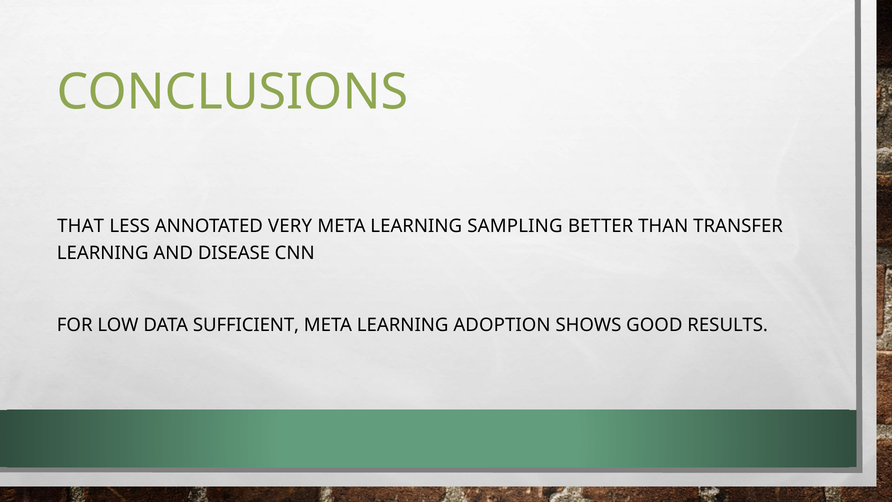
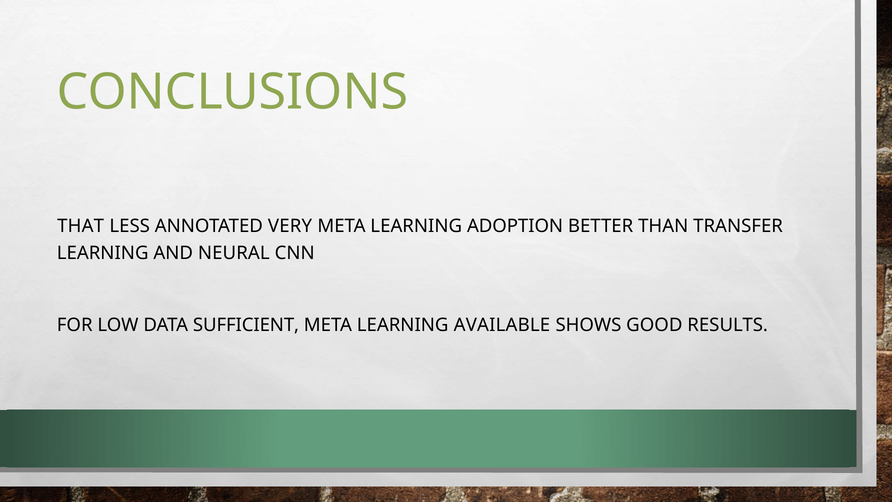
SAMPLING: SAMPLING -> ADOPTION (515, 226)
DISEASE: DISEASE -> NEURAL (234, 253)
ADOPTION: ADOPTION -> AVAILABLE (502, 325)
